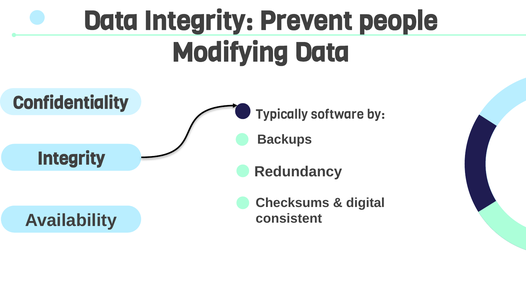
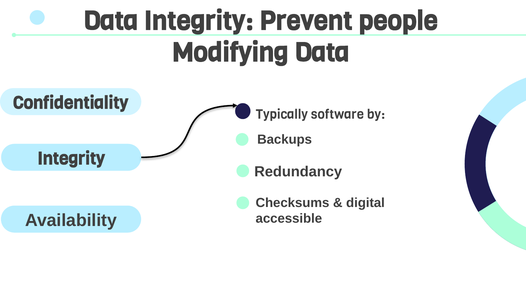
consistent: consistent -> accessible (289, 218)
